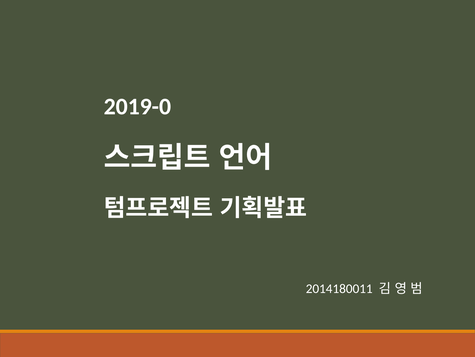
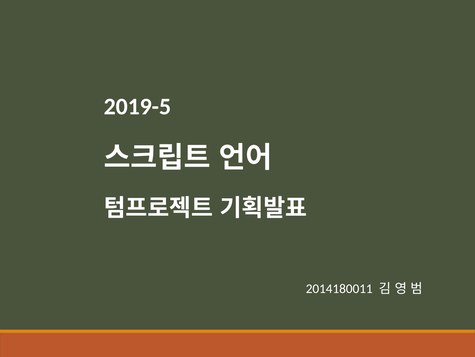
2019-0: 2019-0 -> 2019-5 (137, 107)
